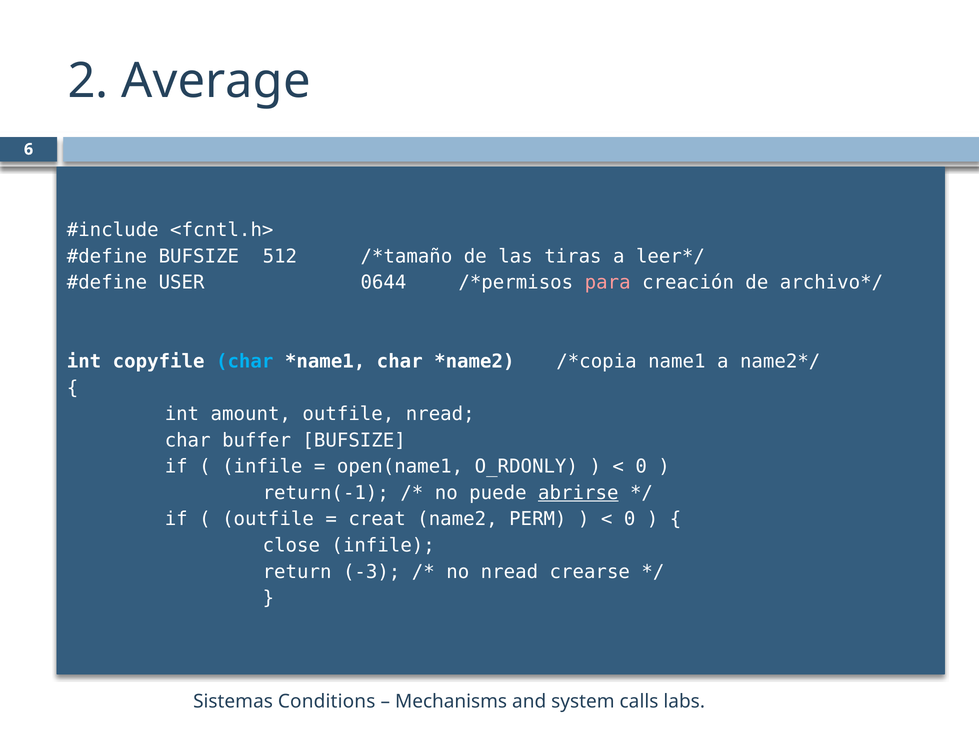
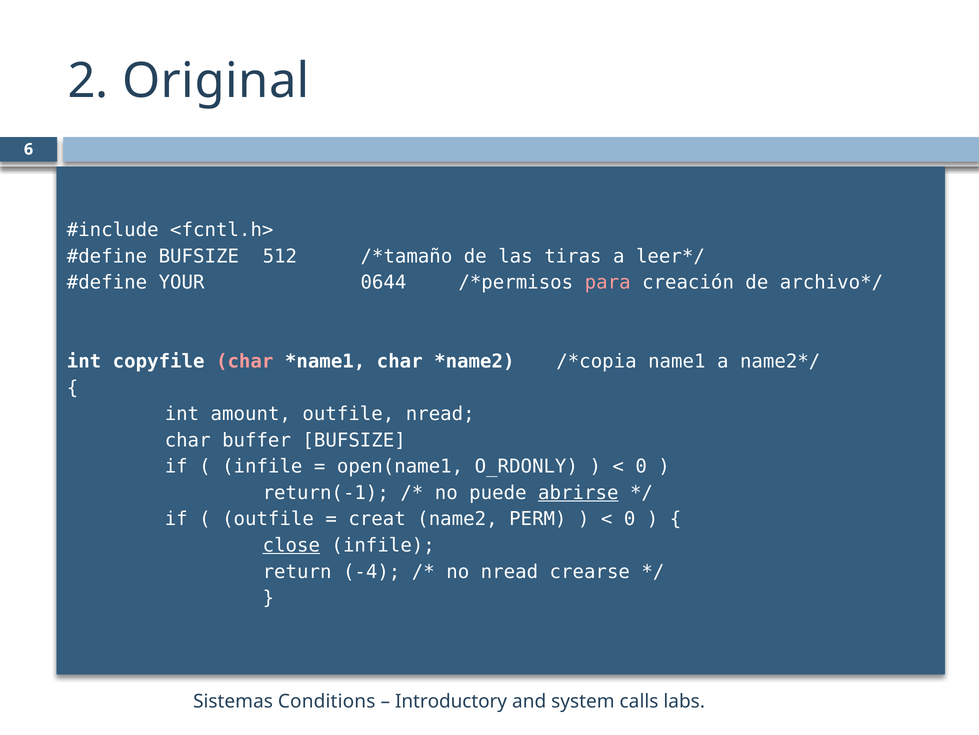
Average: Average -> Original (216, 81)
USER: USER -> YOUR (182, 282)
char colour: light blue -> pink (245, 361)
close underline: none -> present (291, 545)
-3: -3 -> -4 (372, 571)
Mechanisms: Mechanisms -> Introductory (451, 701)
